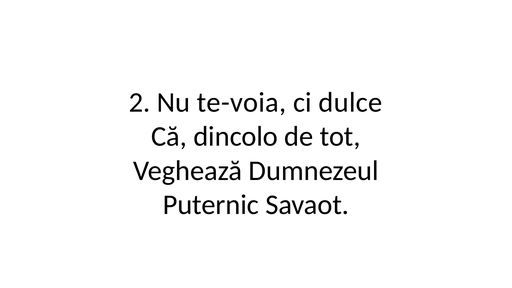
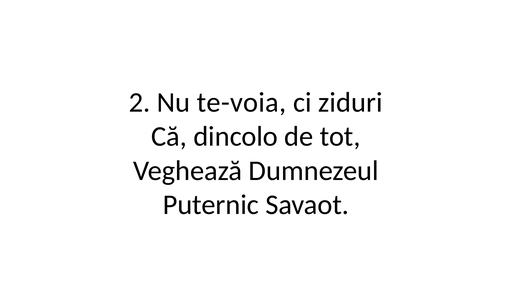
dulce: dulce -> ziduri (351, 102)
